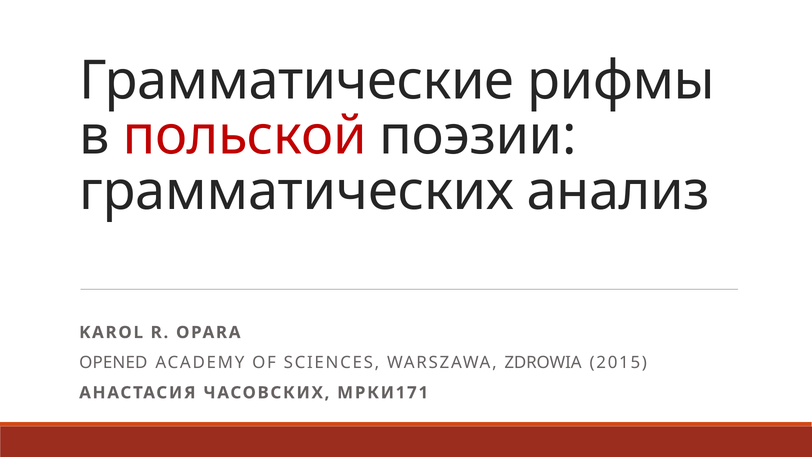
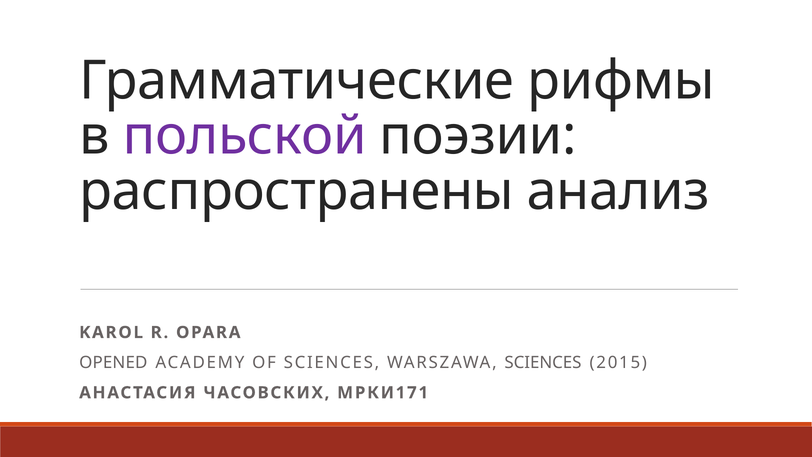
польской colour: red -> purple (245, 136)
грамматических: грамматических -> распространены (297, 191)
WARSZAWA ZDROWIA: ZDROWIA -> SCIENCES (543, 362)
